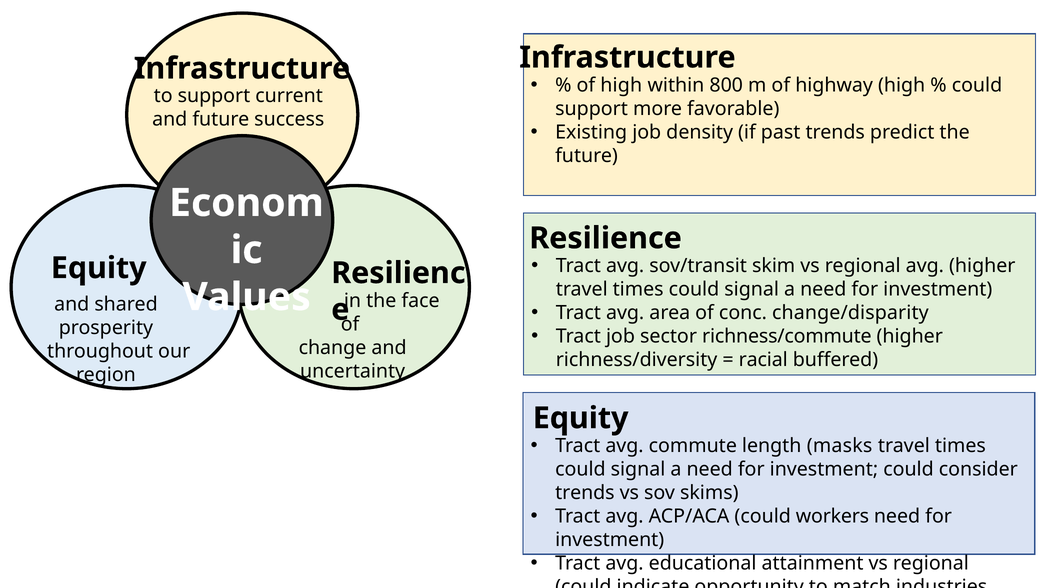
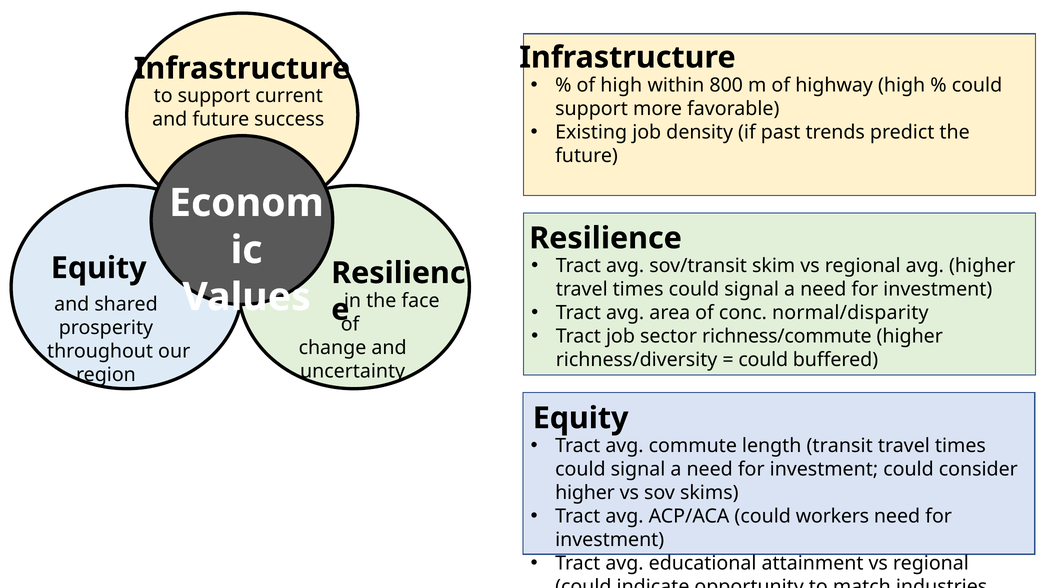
change/disparity: change/disparity -> normal/disparity (850, 313)
racial: racial -> could (763, 360)
masks: masks -> transit (840, 446)
trends: trends -> higher (585, 493)
